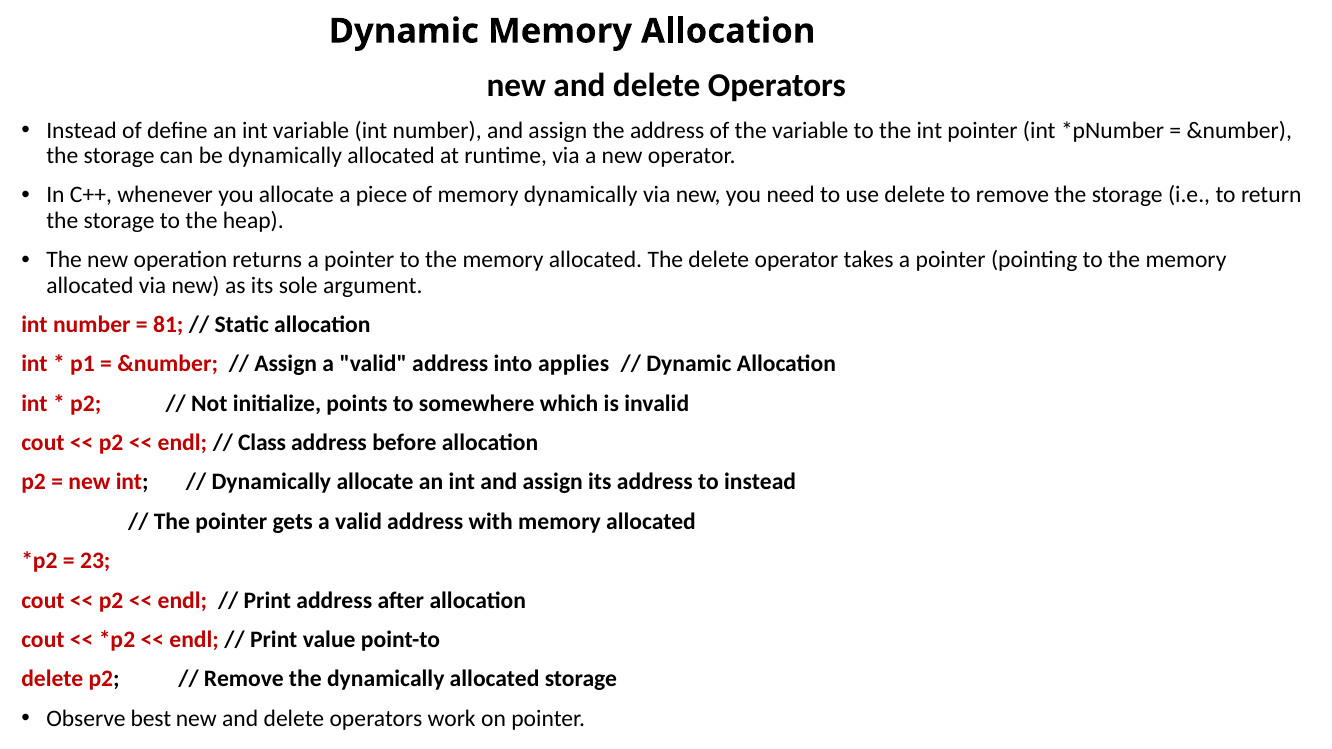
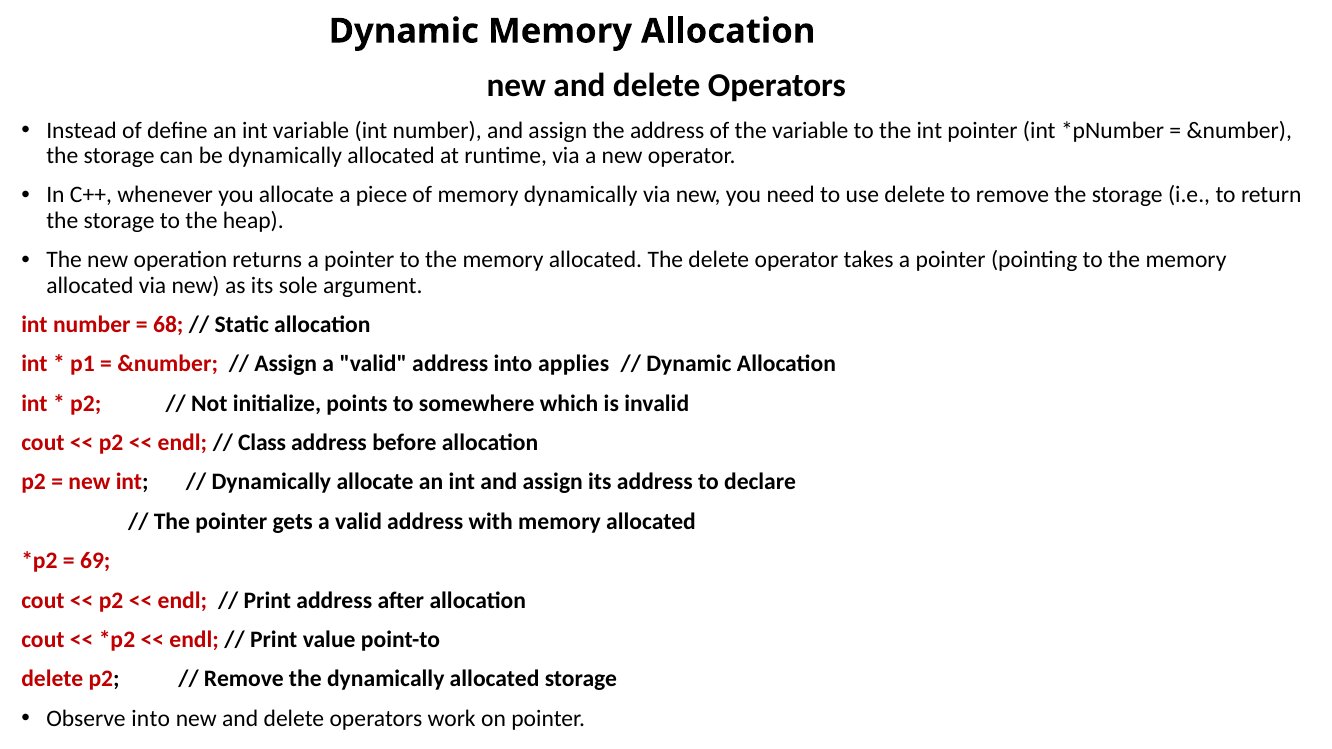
81: 81 -> 68 (168, 325)
to instead: instead -> declare (760, 482)
23: 23 -> 69 (95, 561)
Observe best: best -> into (151, 719)
